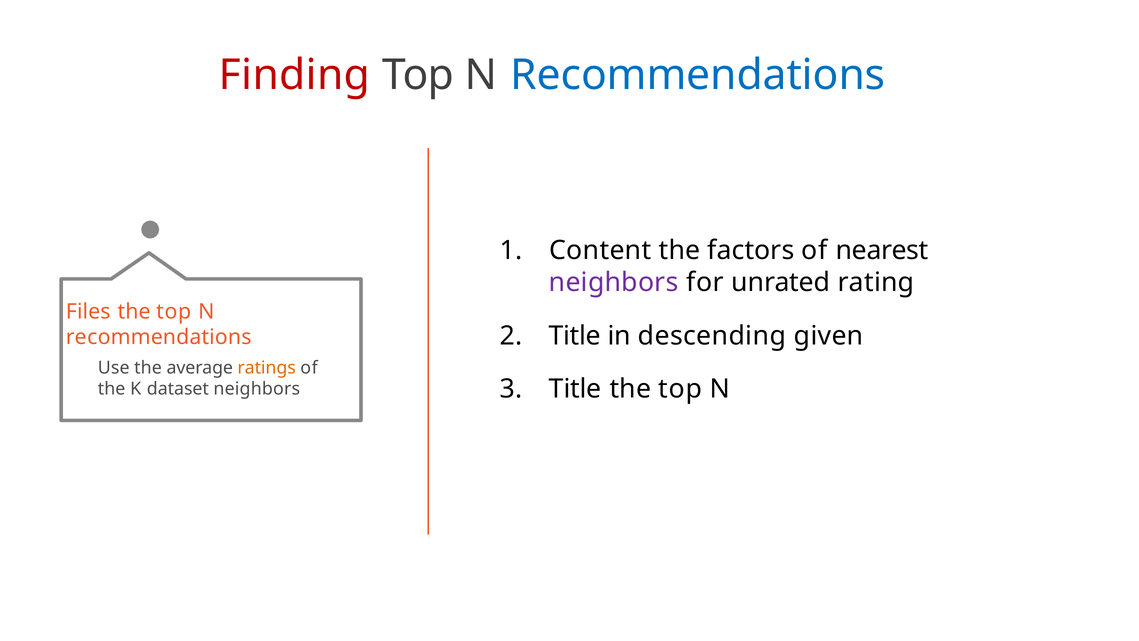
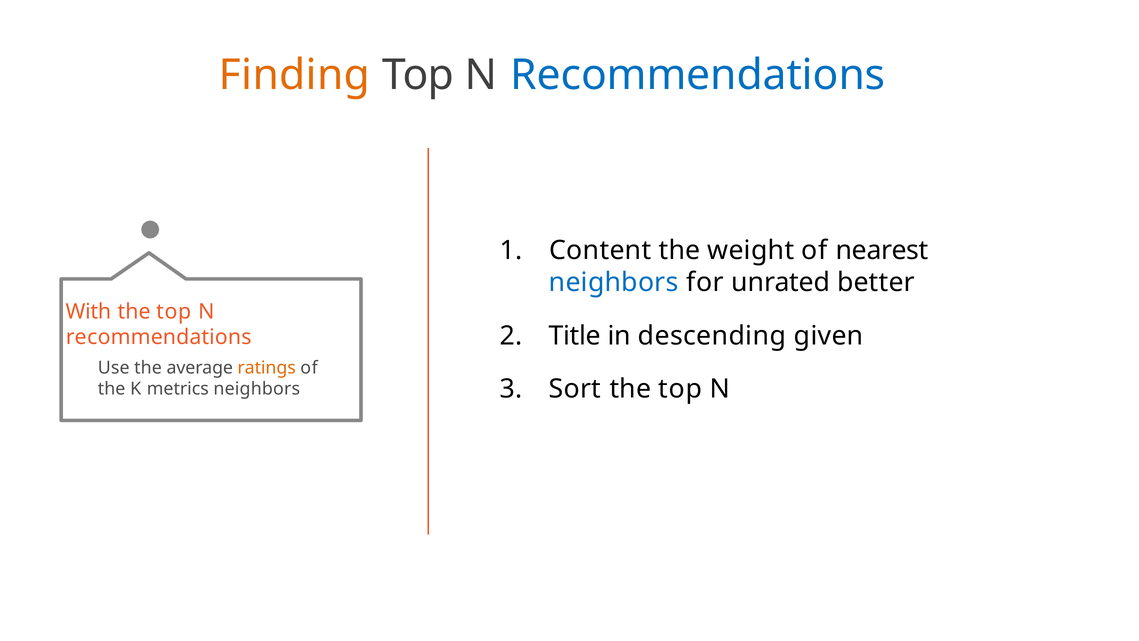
Finding colour: red -> orange (294, 75)
factors: factors -> weight (751, 250)
neighbors colour: purple -> blue (614, 282)
rating: rating -> better (876, 282)
Files: Files -> With (88, 311)
Title: Title -> Sort (575, 389)
dataset: dataset -> metrics (178, 389)
